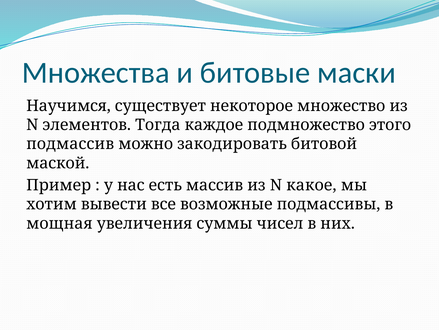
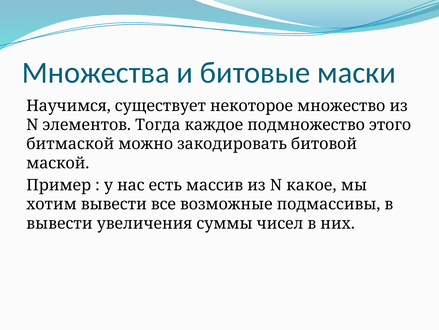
подмассив: подмассив -> битмаской (70, 144)
мощная: мощная -> вывести (59, 223)
